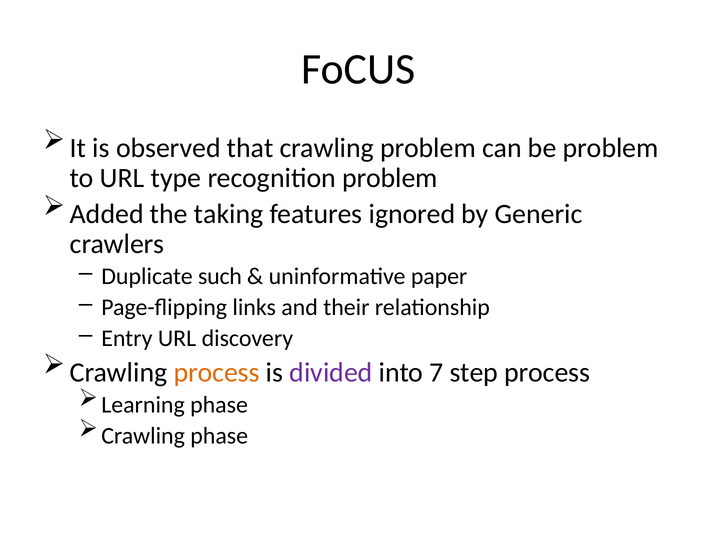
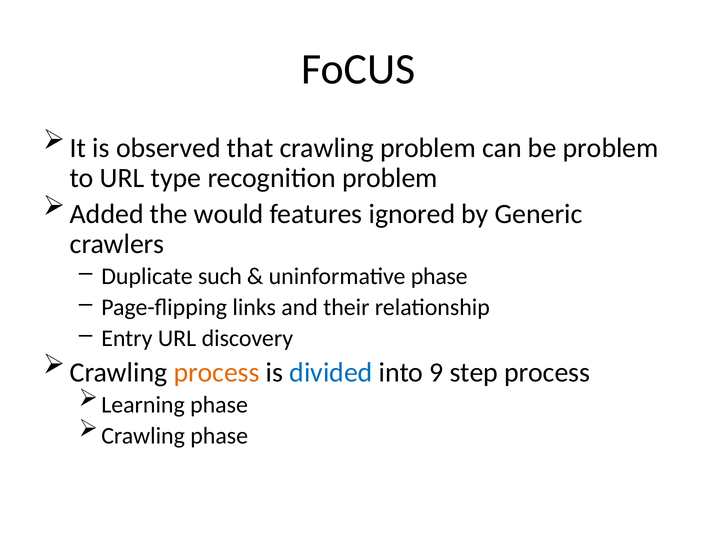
taking: taking -> would (229, 214)
uninformative paper: paper -> phase (439, 276)
divided colour: purple -> blue (331, 372)
7: 7 -> 9 (437, 372)
